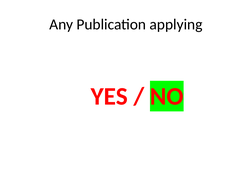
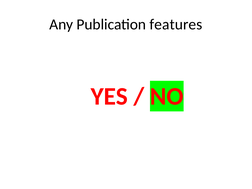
applying: applying -> features (176, 24)
